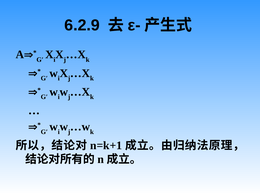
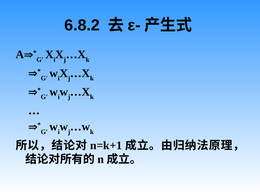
6.2.9: 6.2.9 -> 6.8.2 (82, 25)
